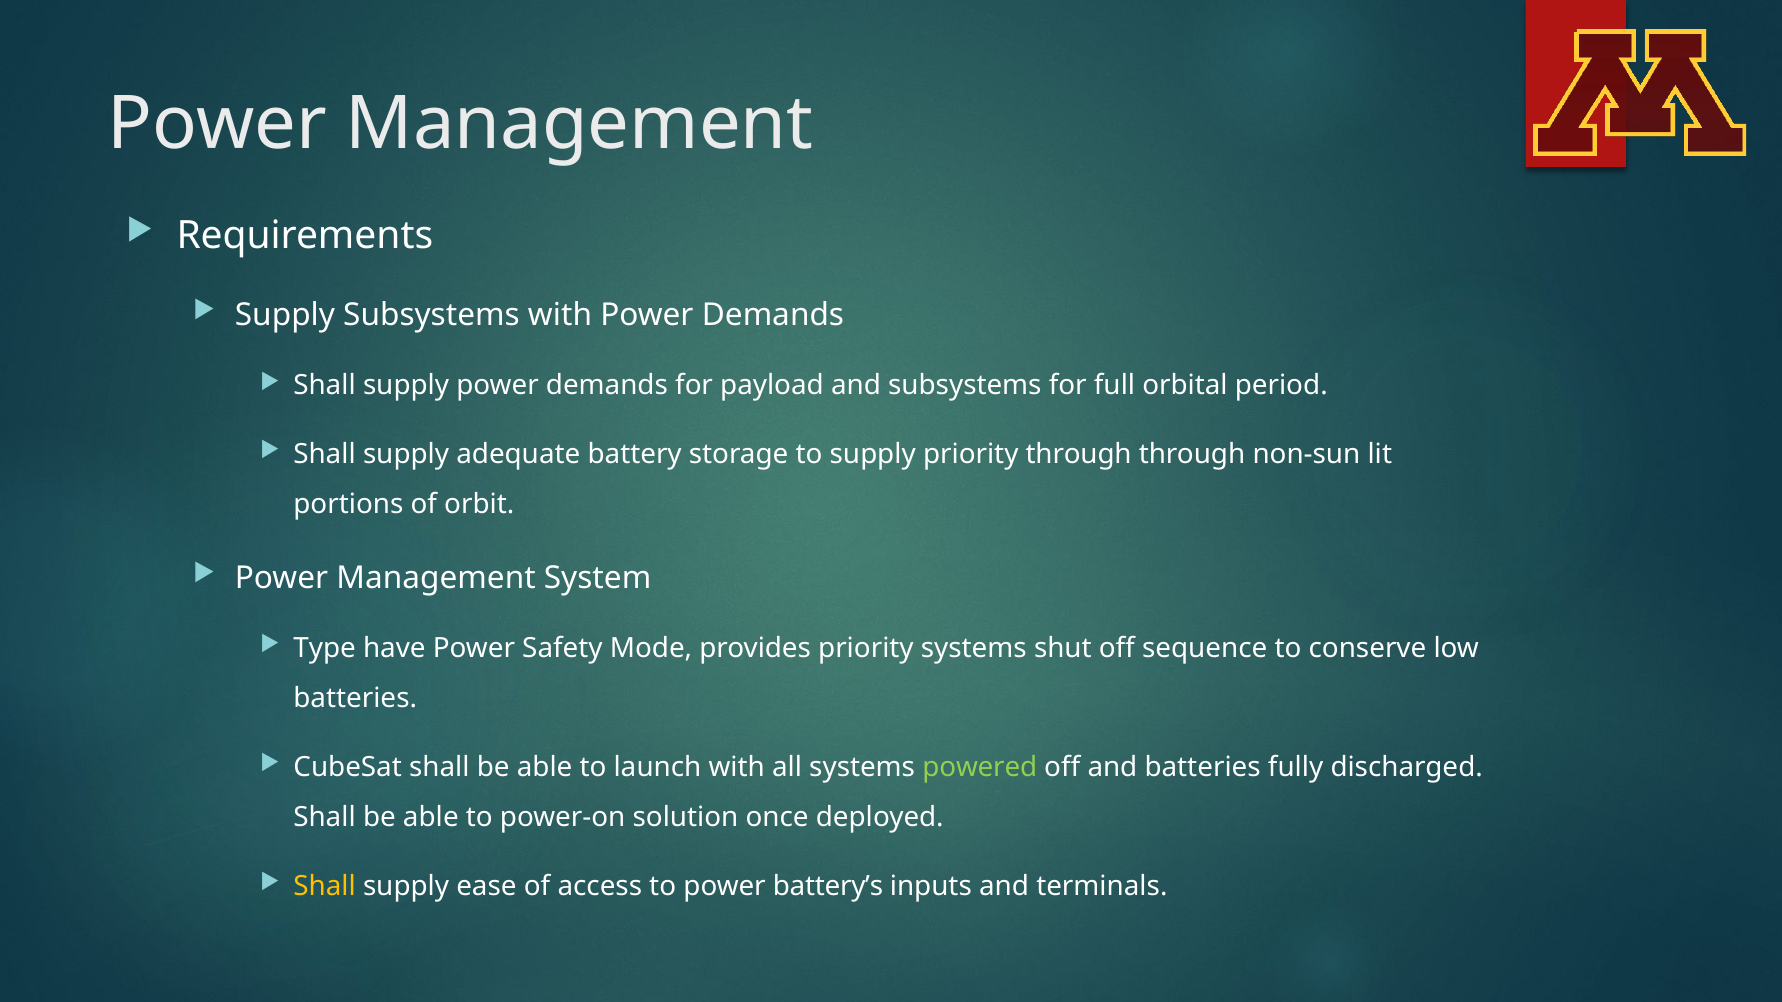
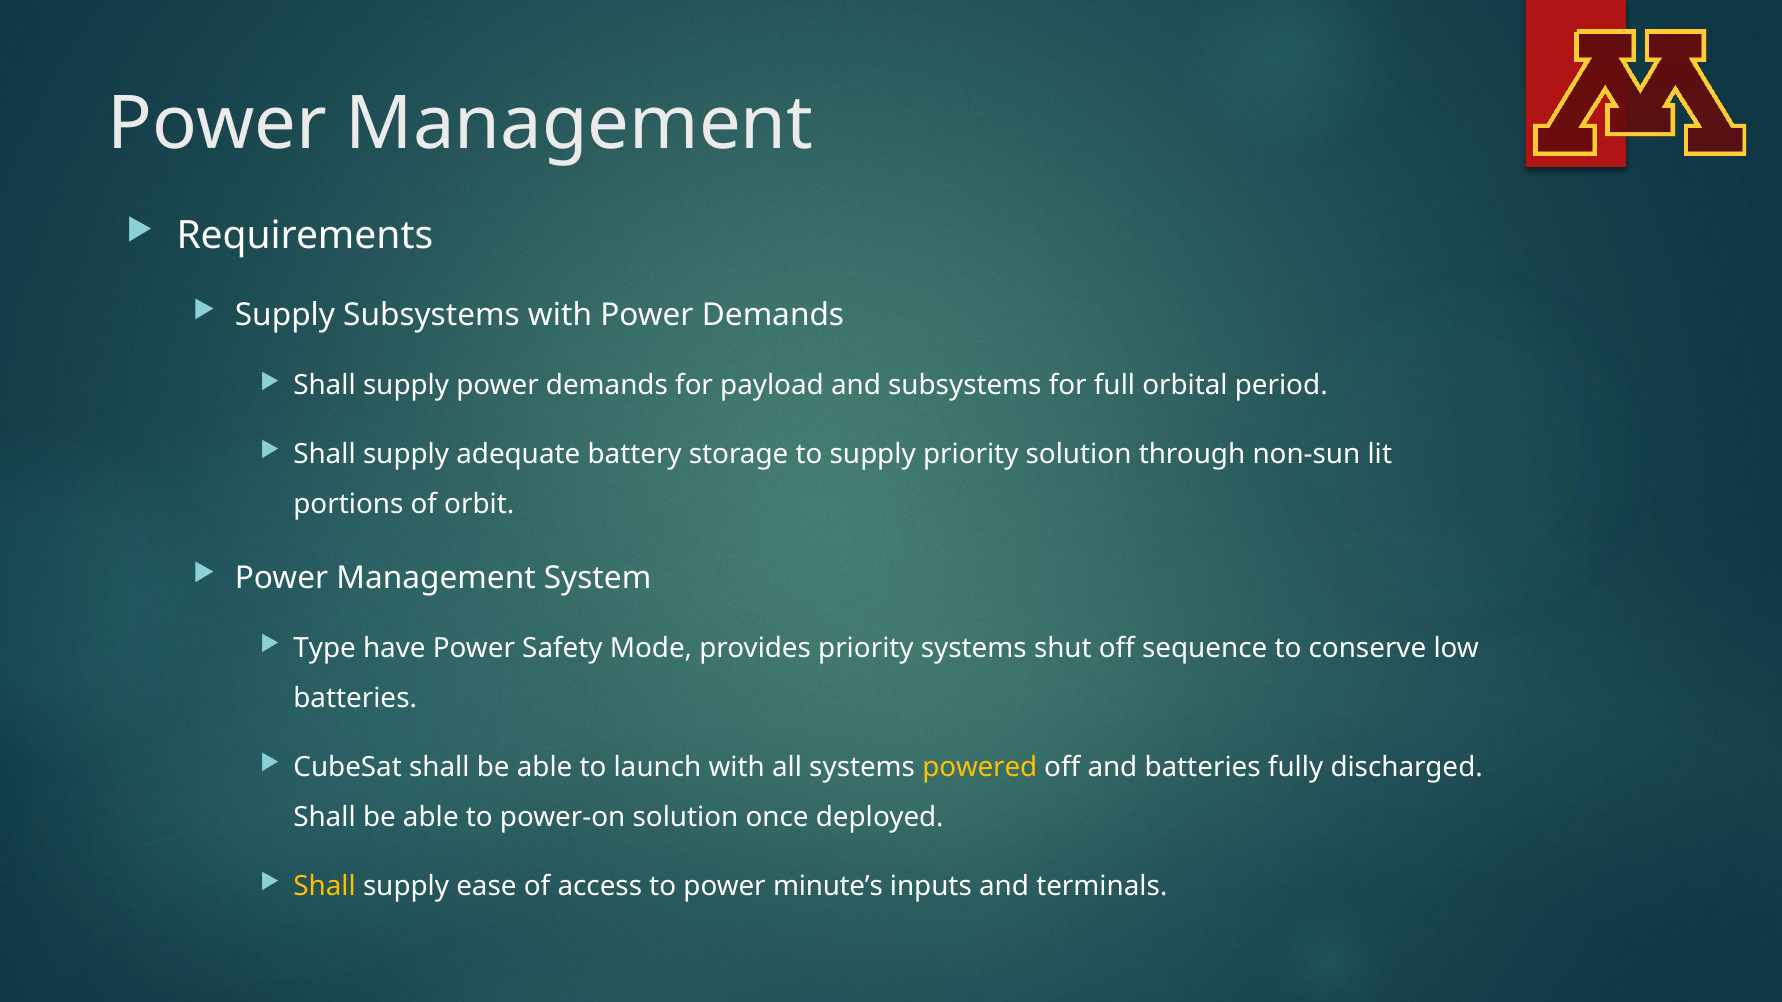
priority through: through -> solution (1079, 455)
powered colour: light green -> yellow (980, 768)
battery’s: battery’s -> minute’s (828, 886)
